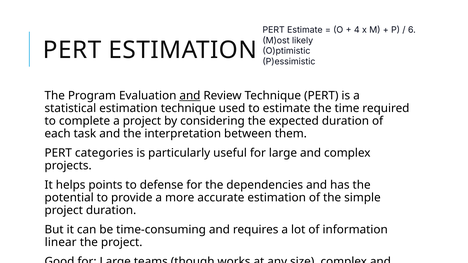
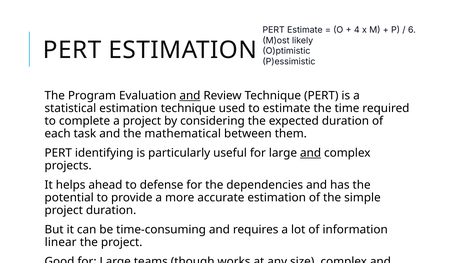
interpretation: interpretation -> mathematical (183, 134)
categories: categories -> identifying (104, 153)
and underline: none -> present (311, 153)
points: points -> ahead (105, 185)
